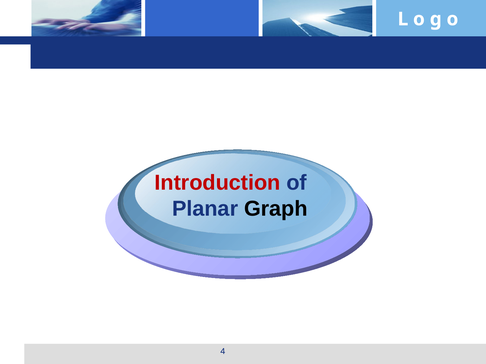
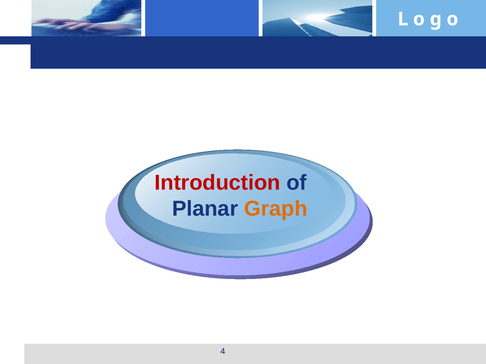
Graph colour: black -> orange (276, 209)
